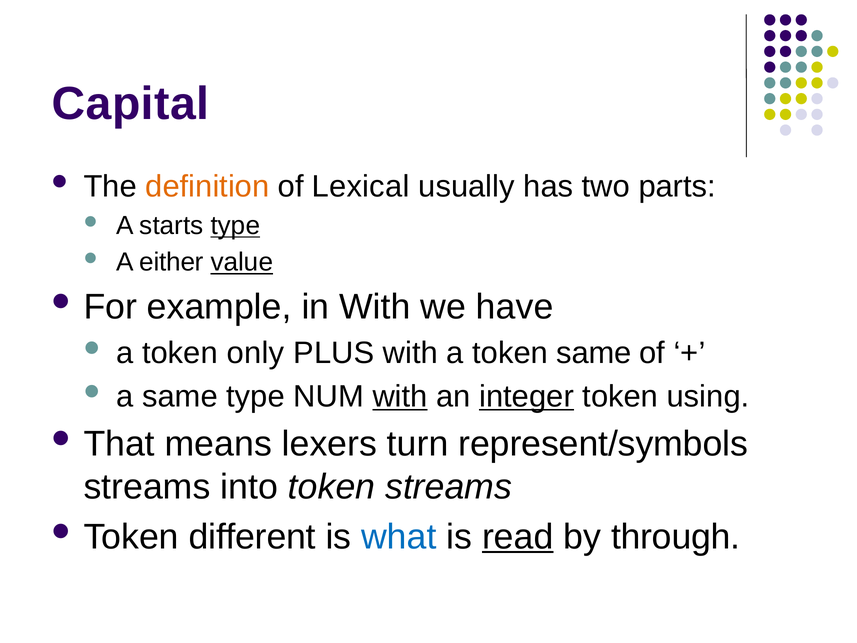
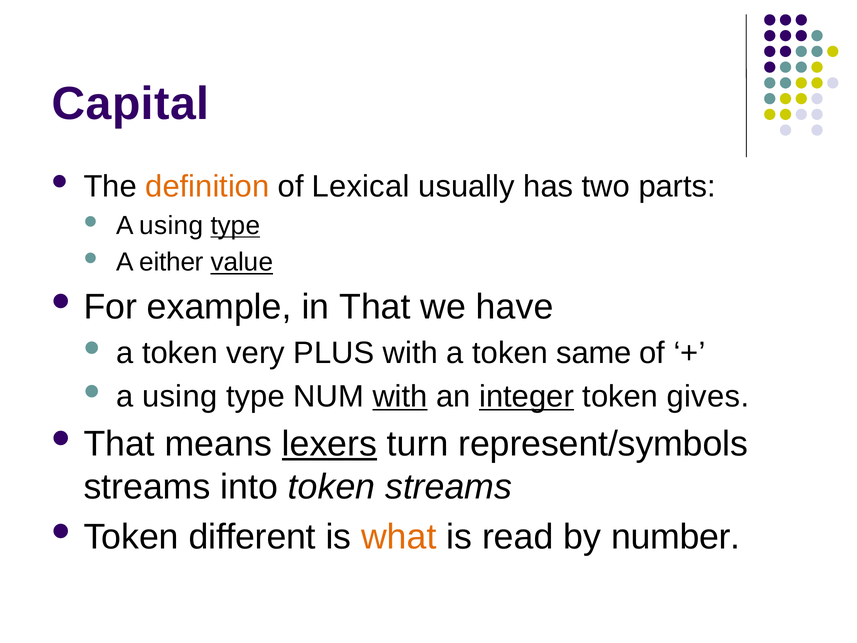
starts: starts -> using (171, 225)
in With: With -> That (375, 307)
only: only -> very (256, 353)
same: same -> using (180, 396)
using: using -> gives (708, 396)
lexers underline: none -> present (329, 444)
what colour: blue -> orange (399, 537)
read underline: present -> none (518, 537)
through: through -> number (676, 537)
